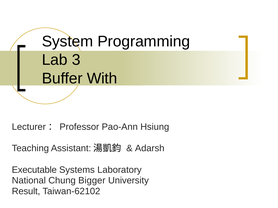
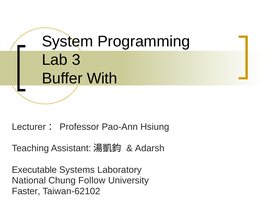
Bigger: Bigger -> Follow (92, 181)
Result: Result -> Faster (26, 192)
